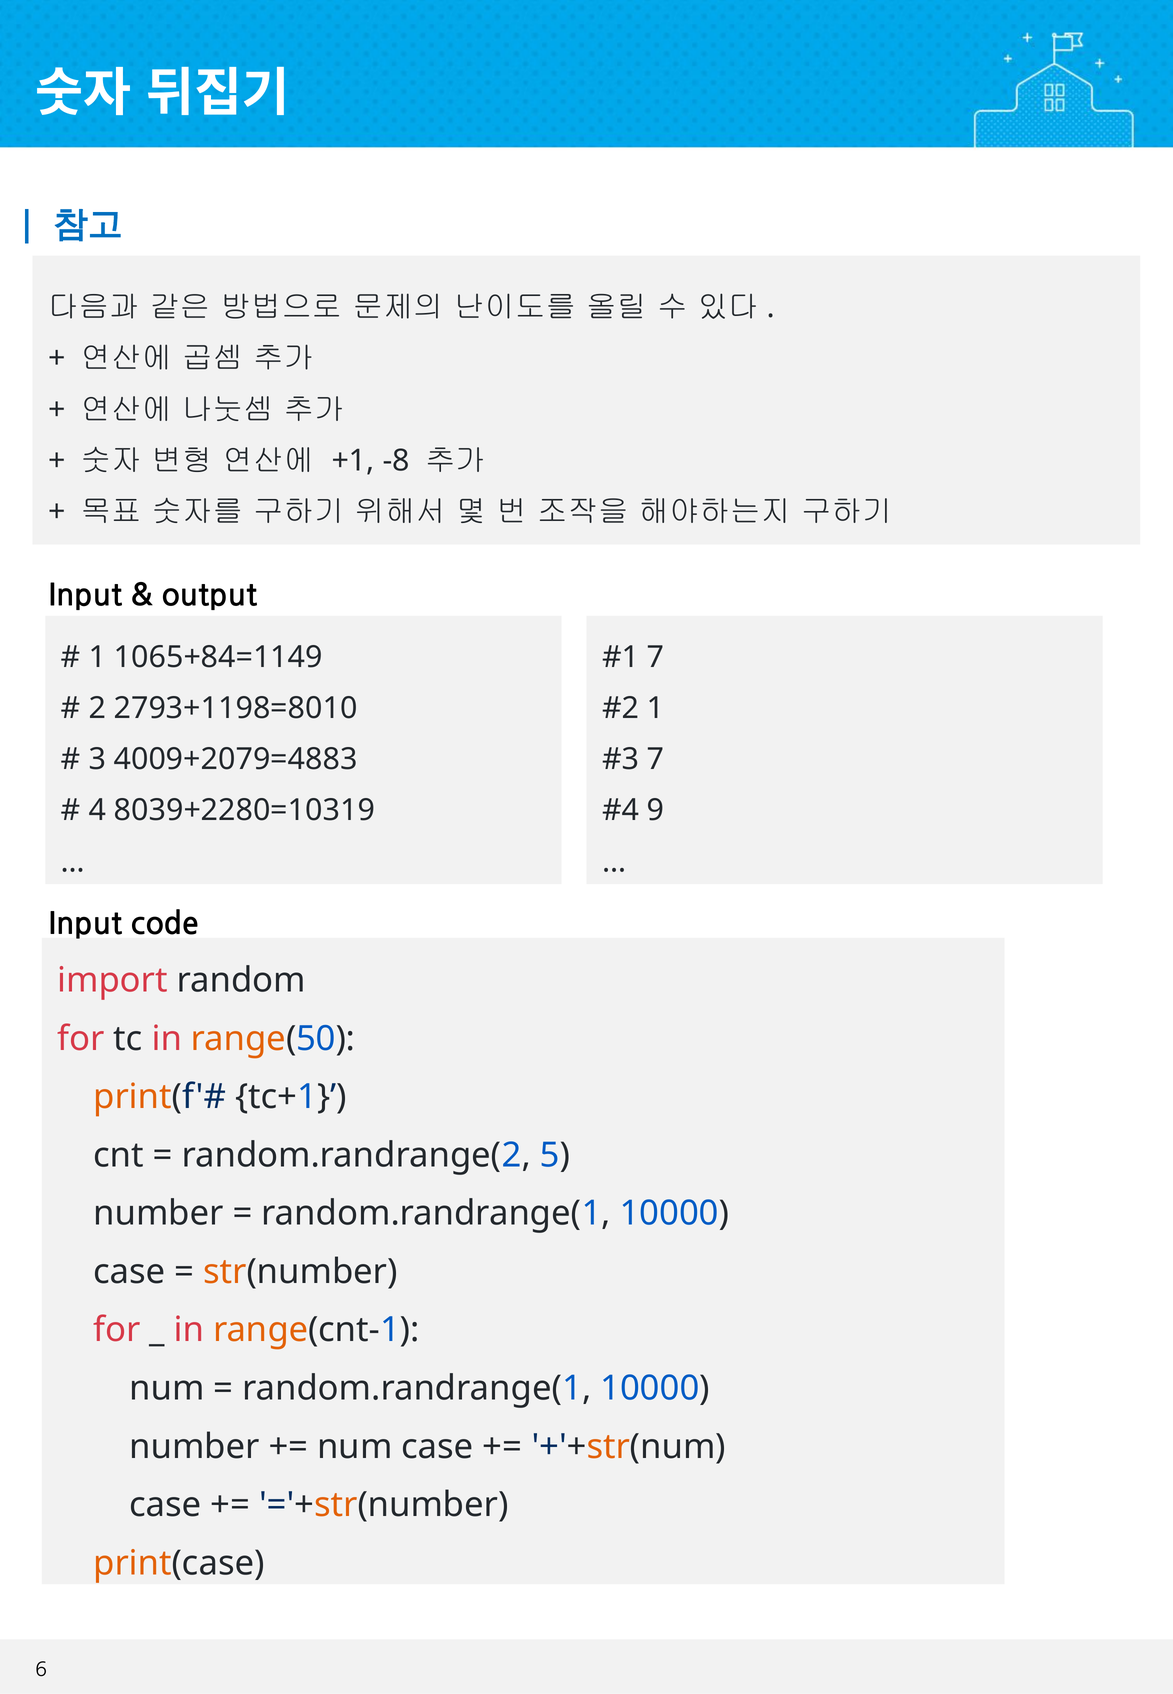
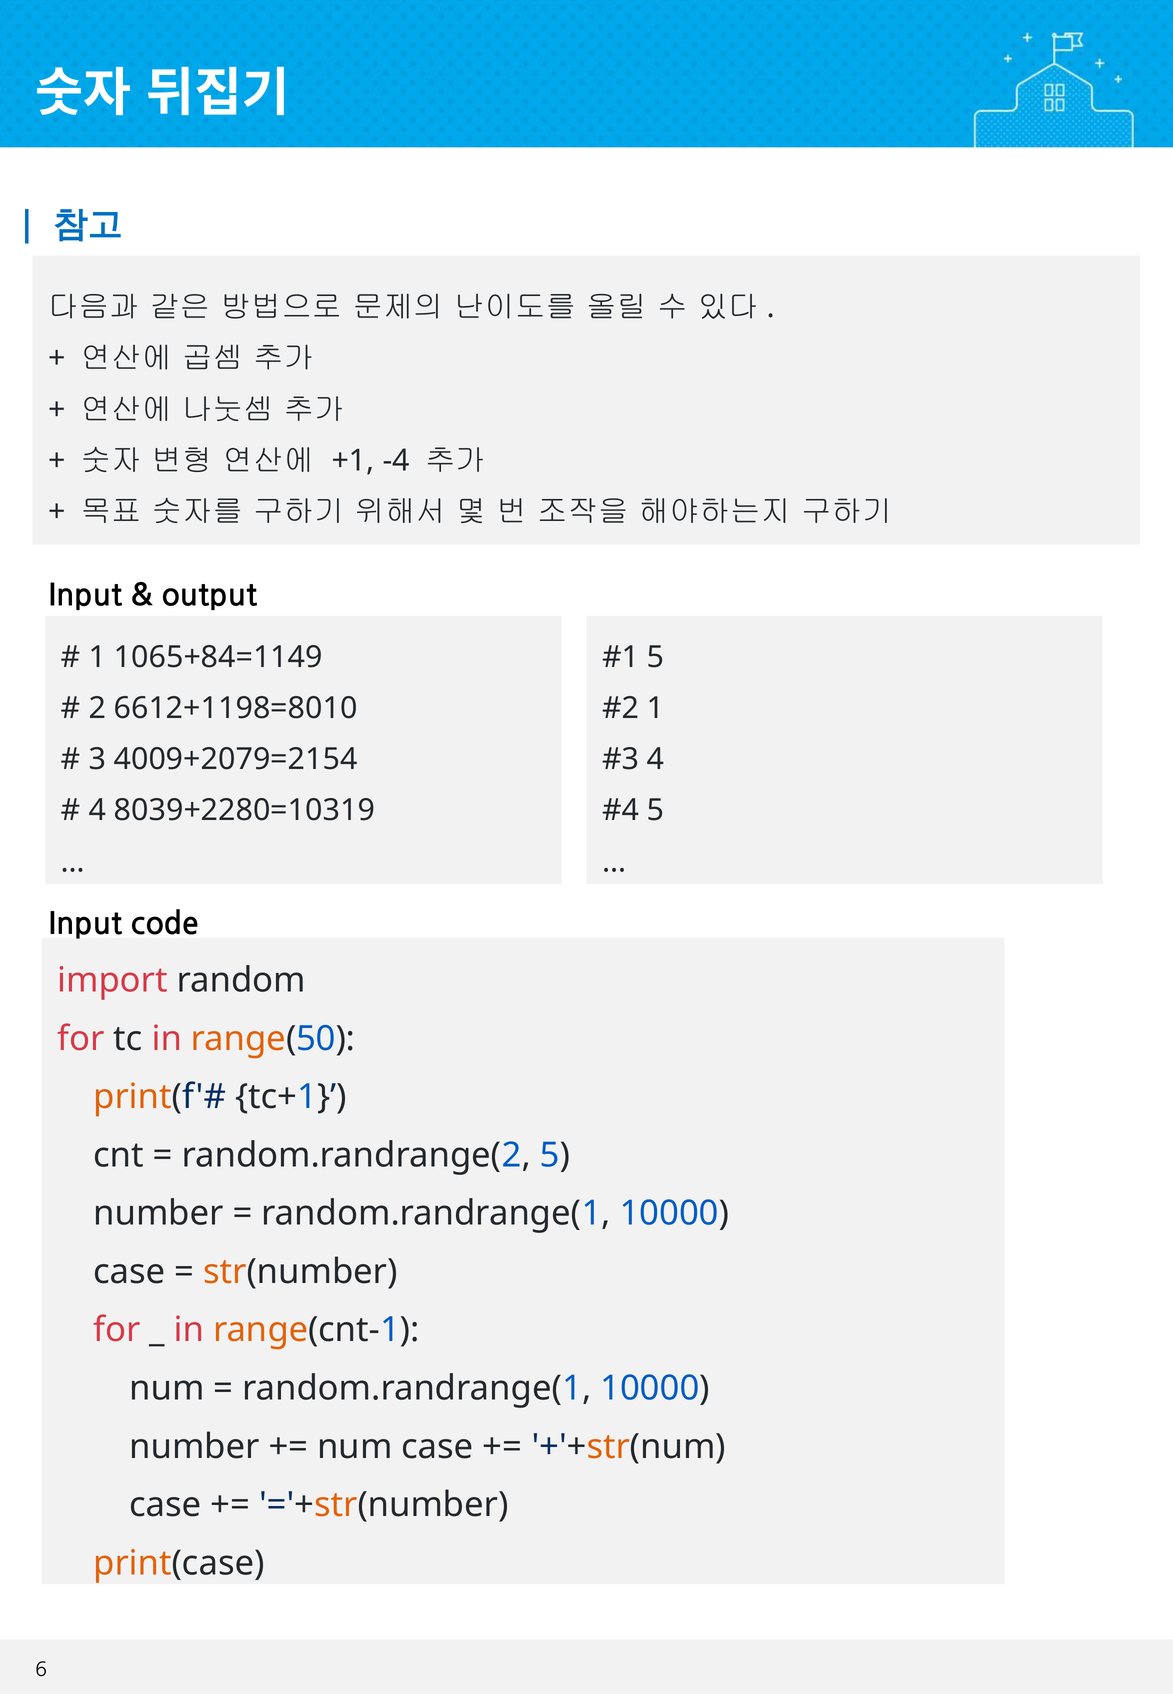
-8: -8 -> -4 (396, 461)
7: 7 -> 5 (656, 657)
2793+1198=8010: 2793+1198=8010 -> 6612+1198=8010 (236, 708)
4009+2079=4883: 4009+2079=4883 -> 4009+2079=2154 (236, 760)
7: 7 -> 4 (656, 760)
9: 9 -> 5 (656, 811)
